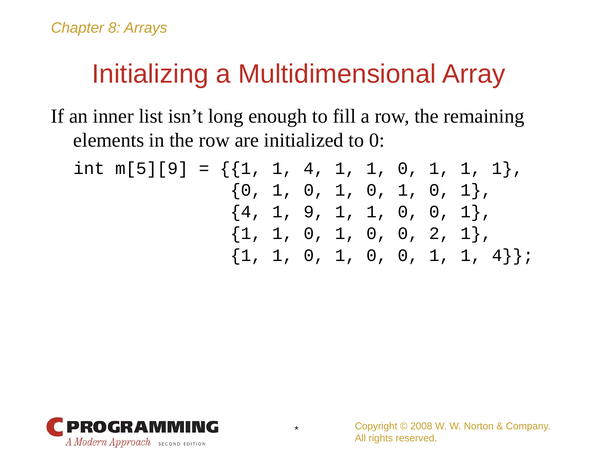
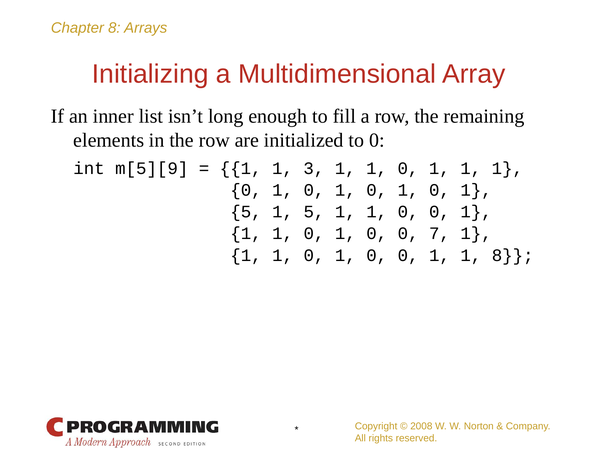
4: 4 -> 3 (314, 168)
4: 4 -> 5 (246, 212)
9: 9 -> 5 (314, 212)
2: 2 -> 7 (439, 233)
0 1 1 4: 4 -> 8 (513, 255)
